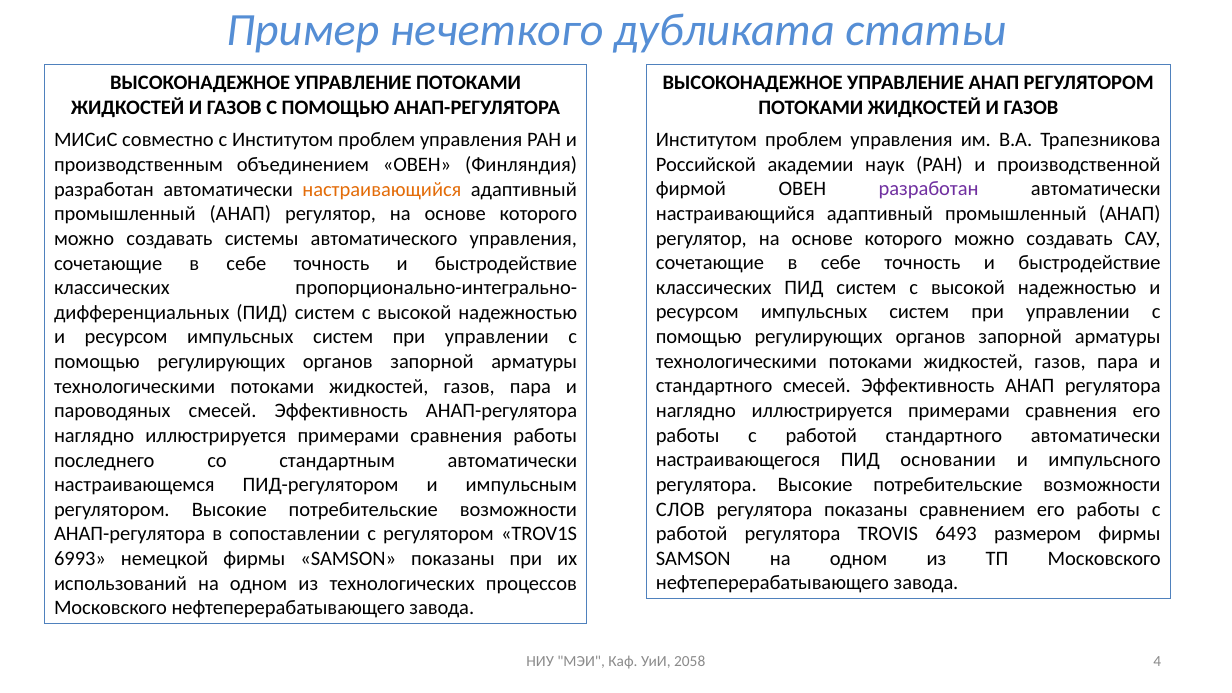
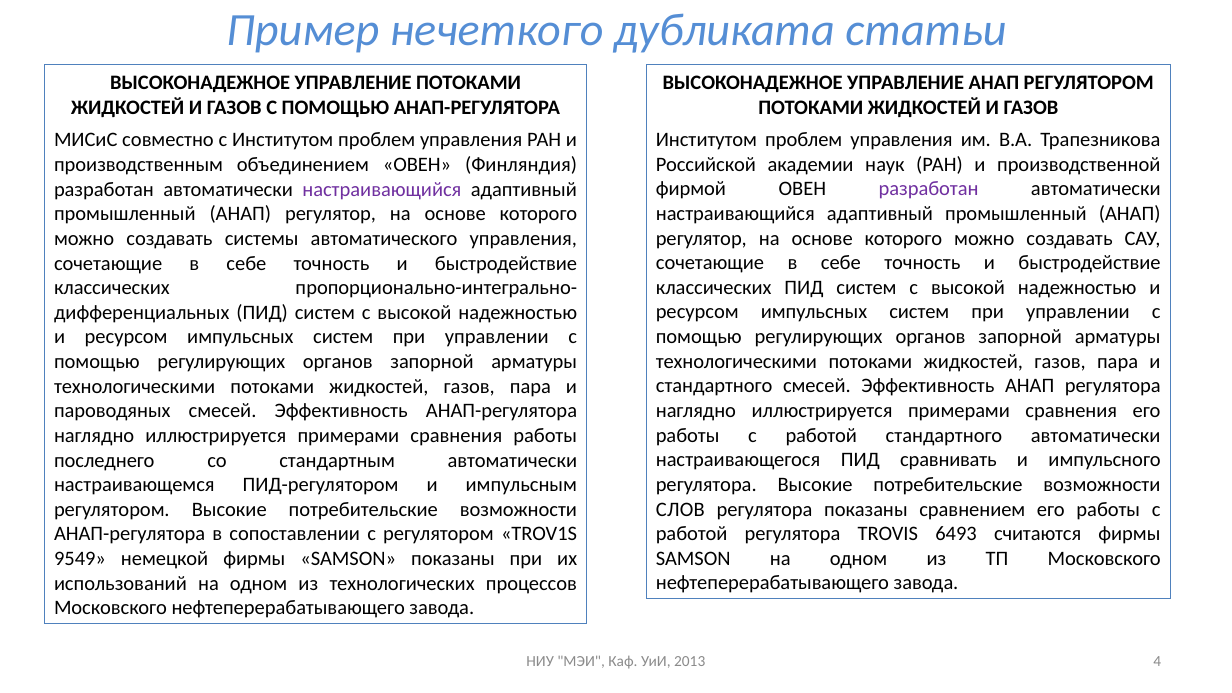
настраивающийся colour: orange -> purple (382, 189)
основании: основании -> сравнивать (948, 460)
размером: размером -> считаются (1038, 534)
6993: 6993 -> 9549 (80, 559)
2058: 2058 -> 2013 (690, 662)
